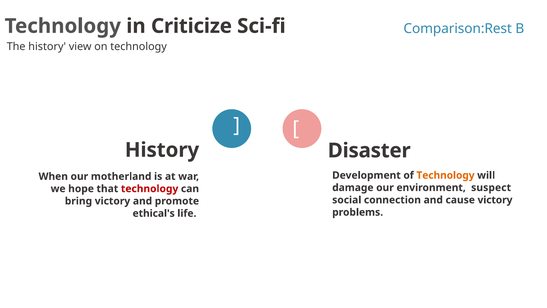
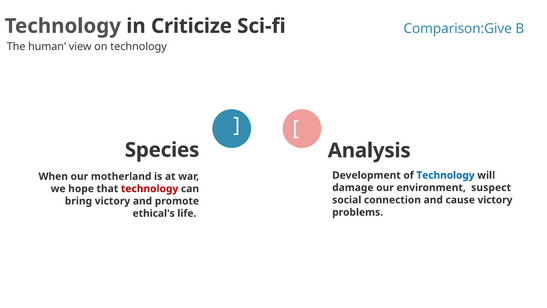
Comparison:Rest: Comparison:Rest -> Comparison:Give (458, 29)
The history: history -> human (47, 46)
History: History -> Species (162, 150)
Disaster: Disaster -> Analysis (369, 150)
Technology colour: orange -> blue (445, 175)
